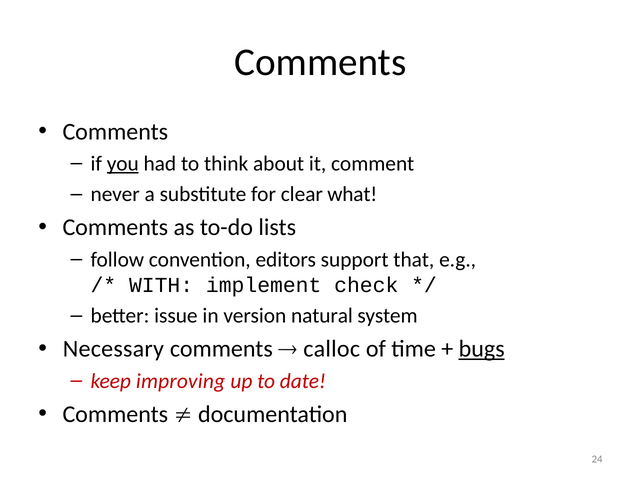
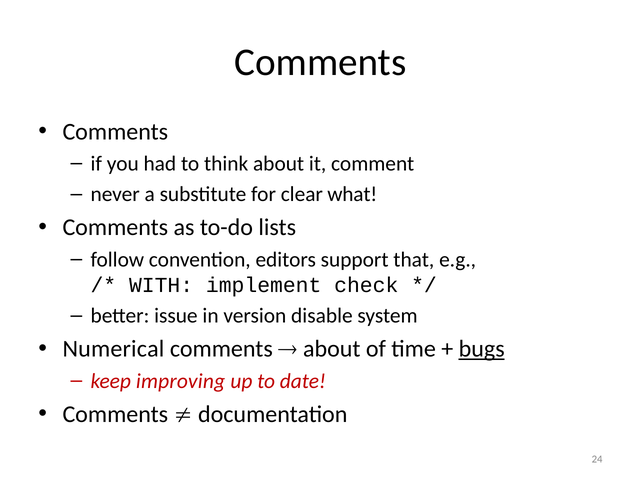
you underline: present -> none (123, 164)
natural: natural -> disable (322, 316)
Necessary: Necessary -> Numerical (113, 349)
calloc: calloc -> about (332, 349)
